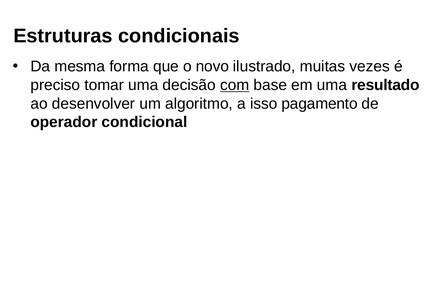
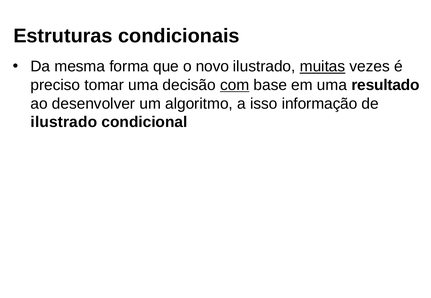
muitas underline: none -> present (323, 67)
pagamento: pagamento -> informação (320, 104)
operador: operador -> ilustrado (64, 122)
